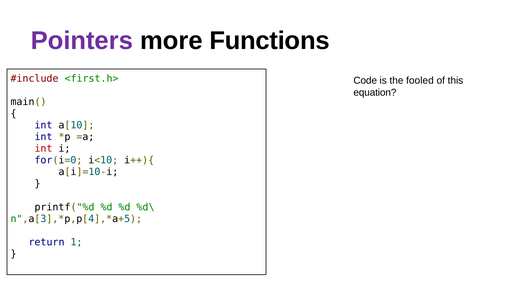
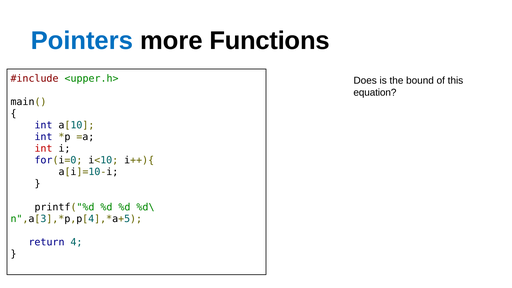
Pointers colour: purple -> blue (82, 41)
<first.h>: <first.h> -> <upper.h> (92, 78)
Code: Code -> Does (365, 81)
fooled: fooled -> bound (420, 81)
1: 1 -> 4 (76, 242)
